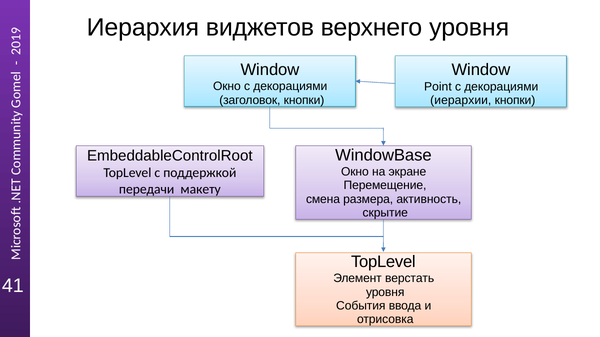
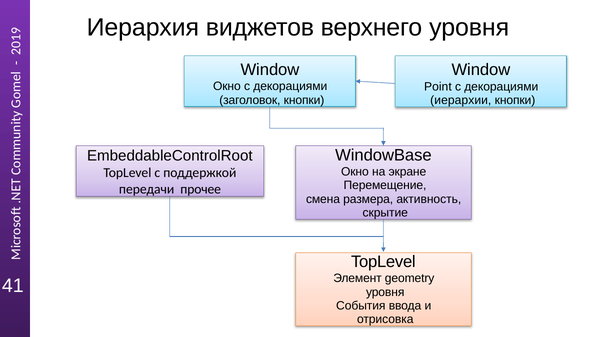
макету: макету -> прочее (201, 189)
верстать: верстать -> geometry (410, 279)
